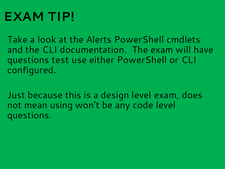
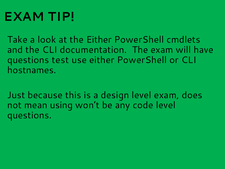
the Alerts: Alerts -> Either (99, 40)
configured: configured -> hostnames (32, 70)
